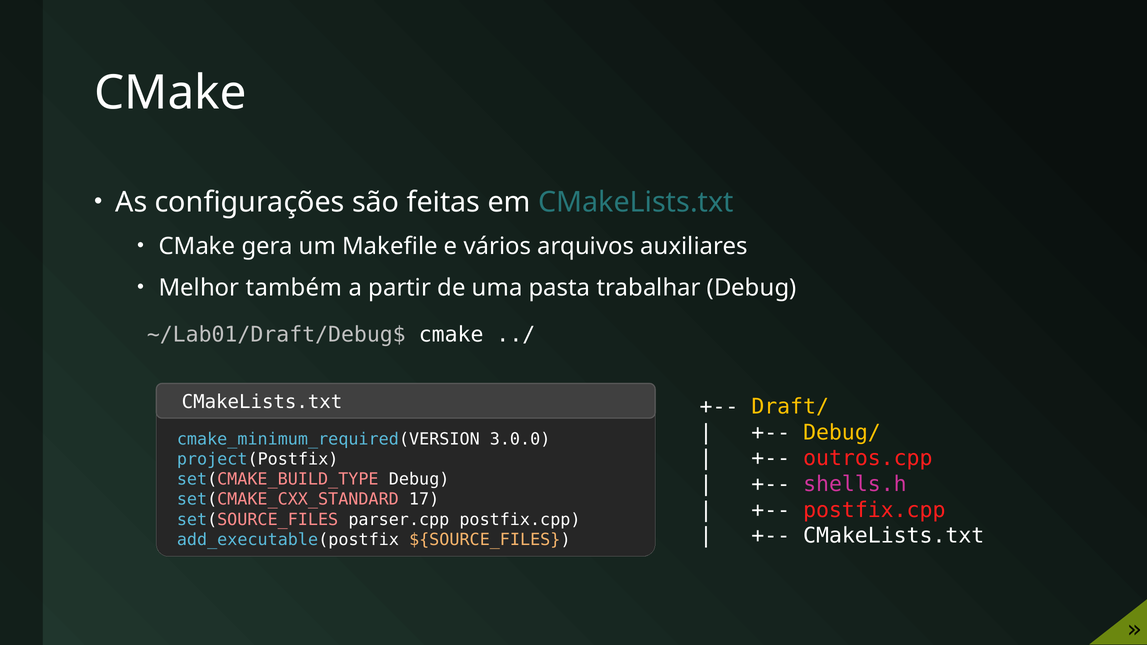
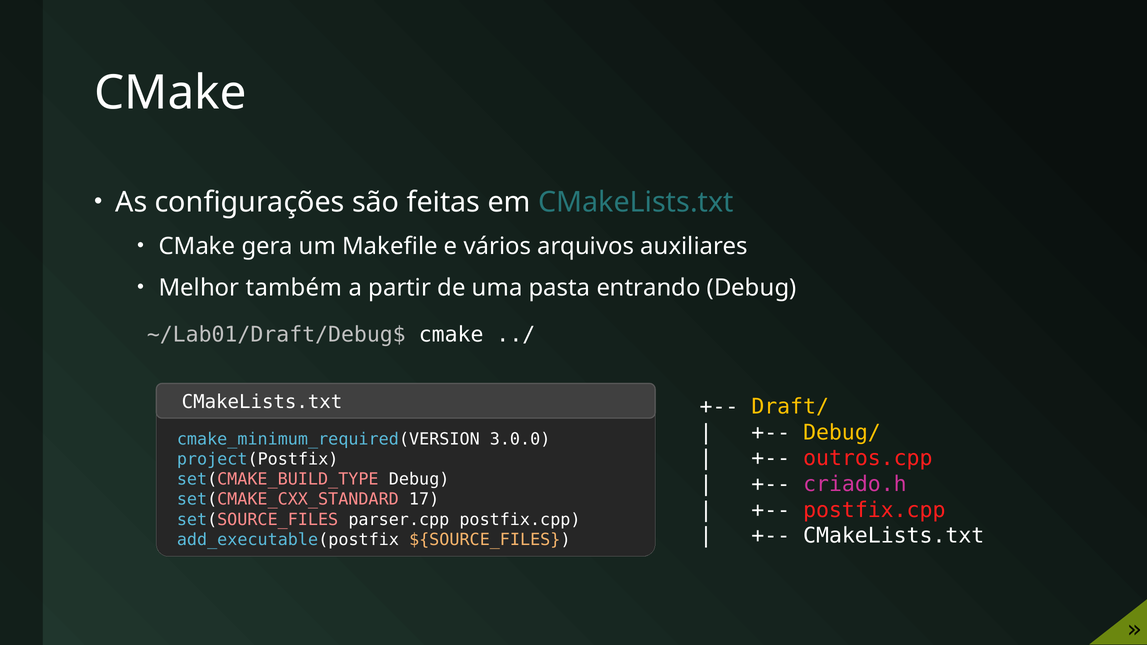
trabalhar: trabalhar -> entrando (649, 288)
shells.h: shells.h -> criado.h (855, 484)
